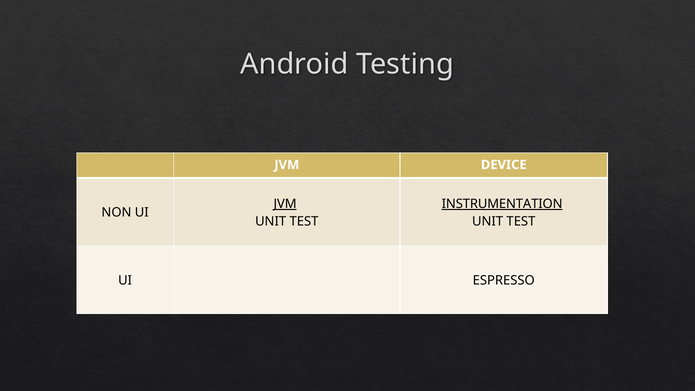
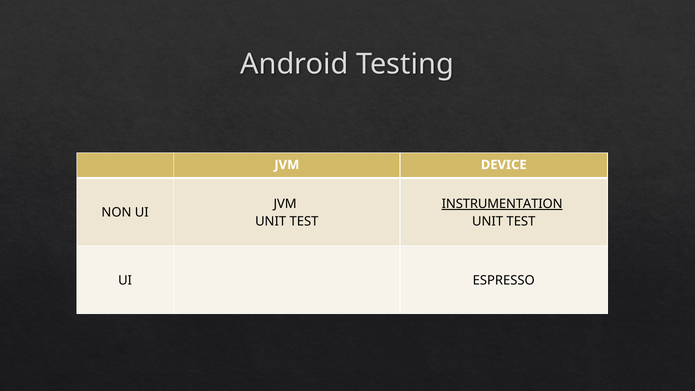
JVM underline: present -> none (285, 204)
